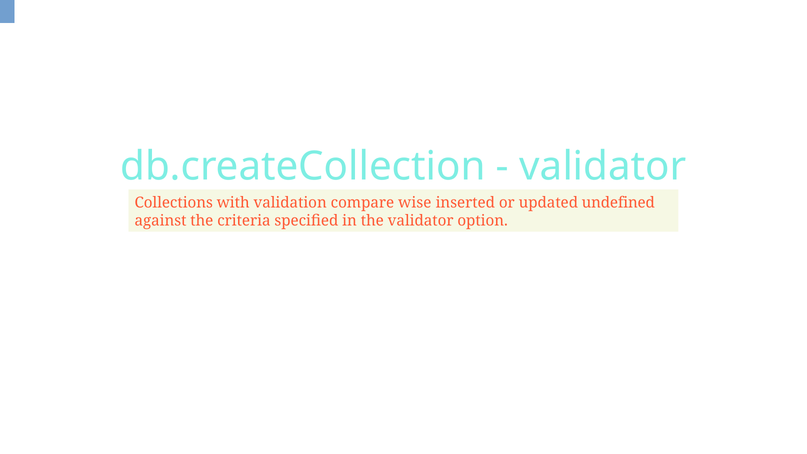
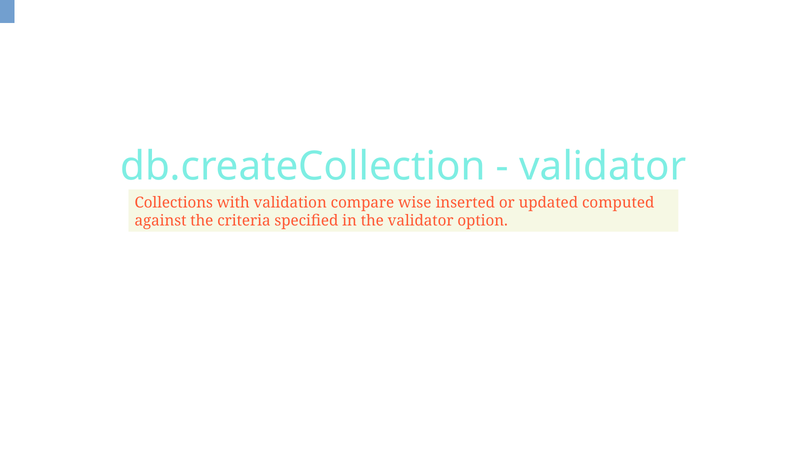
undefined: undefined -> computed (618, 203)
